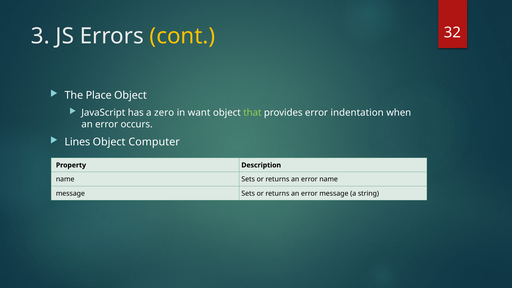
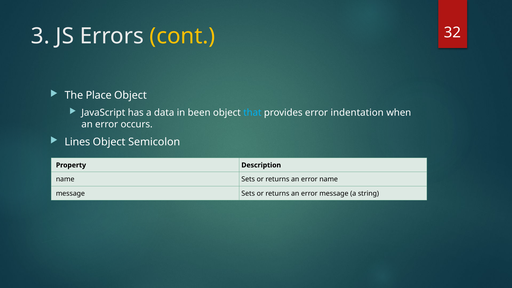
zero: zero -> data (164, 113)
want: want -> been (199, 113)
that colour: light green -> light blue (252, 113)
Computer: Computer -> Semicolon (154, 142)
